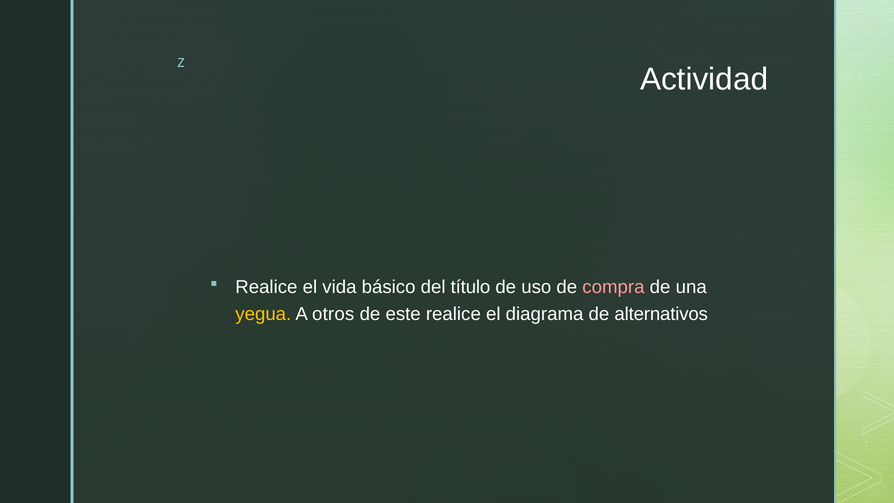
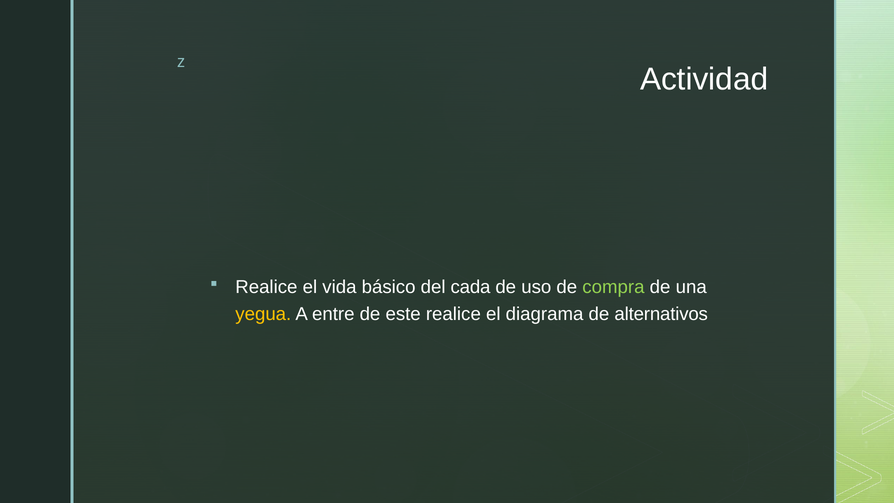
título: título -> cada (471, 287)
compra colour: pink -> light green (613, 287)
otros: otros -> entre (333, 314)
